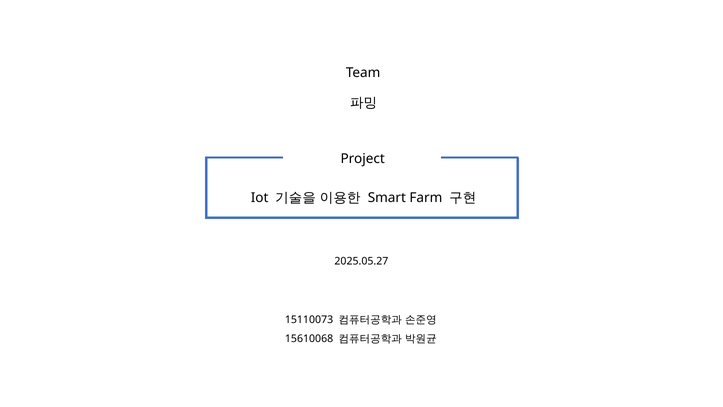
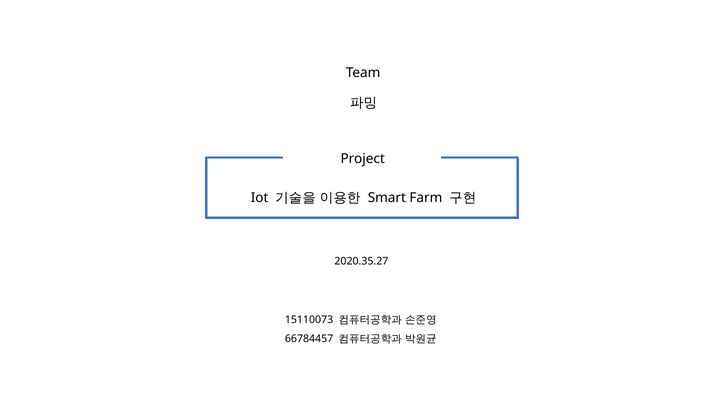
2025.05.27: 2025.05.27 -> 2020.35.27 (361, 261)
15610068: 15610068 -> 66784457 (309, 339)
